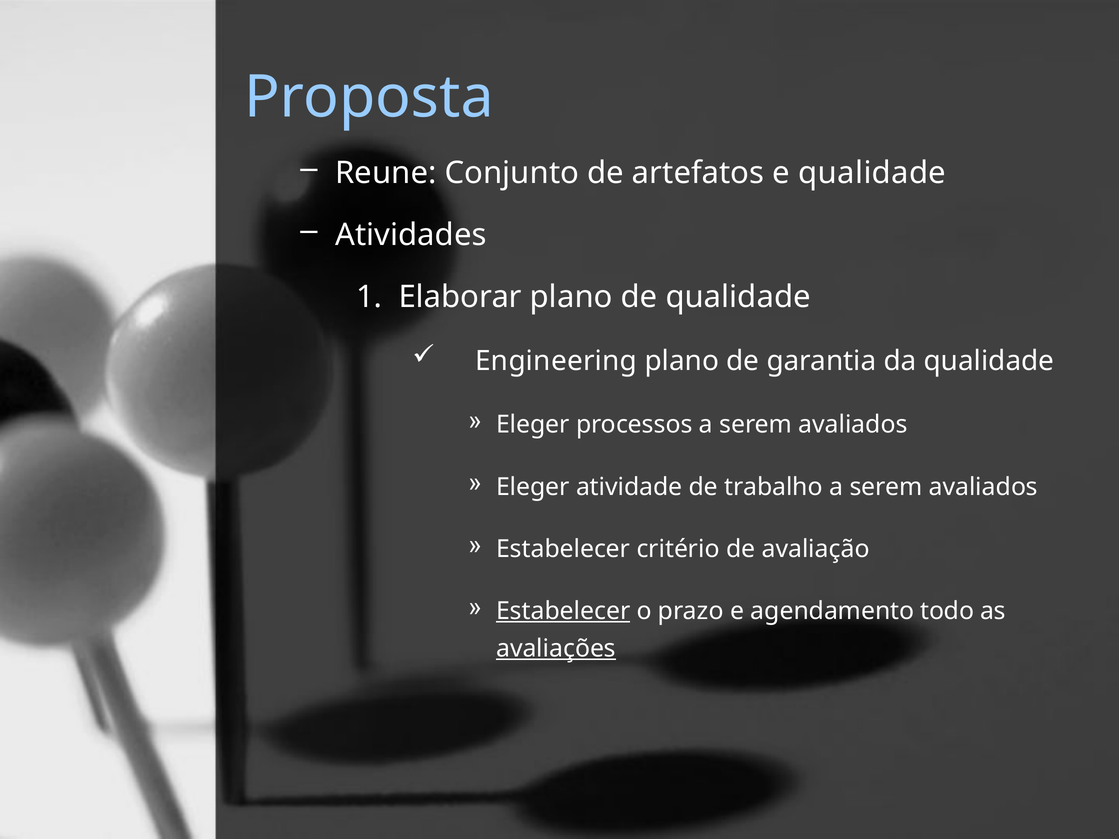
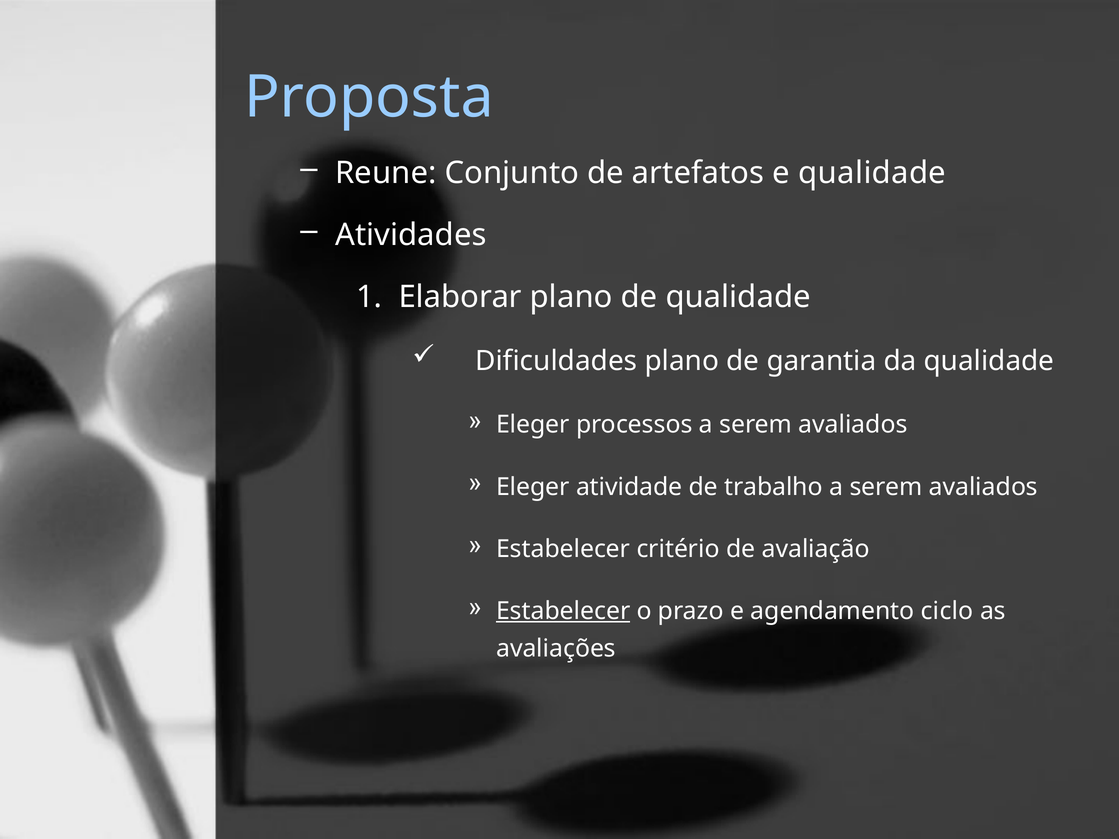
Engineering: Engineering -> Dificuldades (556, 361)
todo: todo -> ciclo (947, 611)
avaliações underline: present -> none (556, 649)
